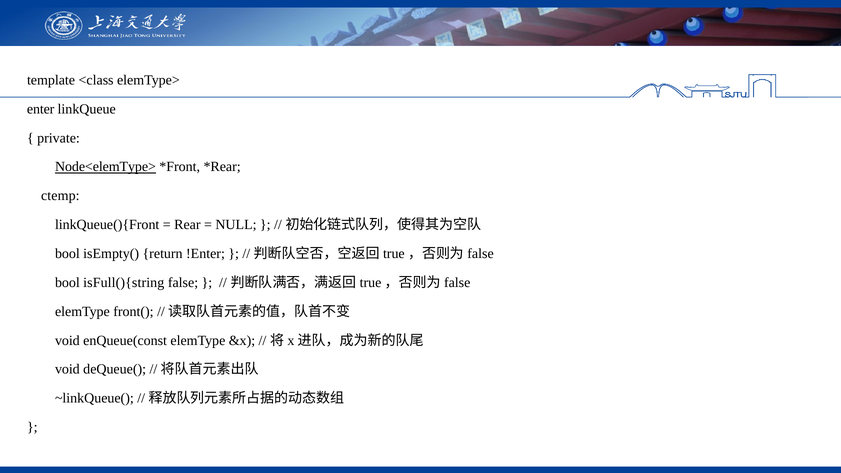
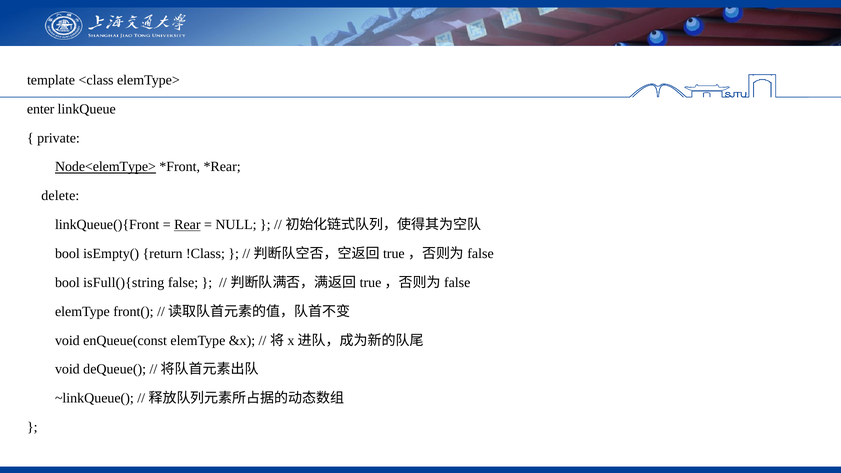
ctemp: ctemp -> delete (60, 196)
Rear underline: none -> present (187, 225)
!Enter: !Enter -> !Class (205, 254)
